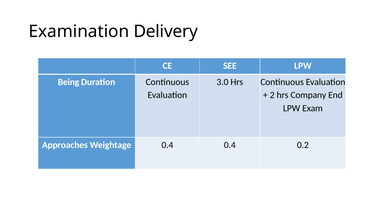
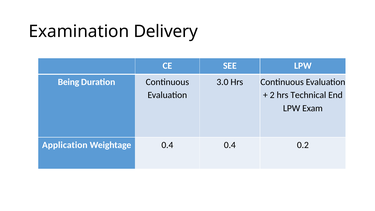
Company: Company -> Technical (308, 95)
Approaches: Approaches -> Application (65, 145)
